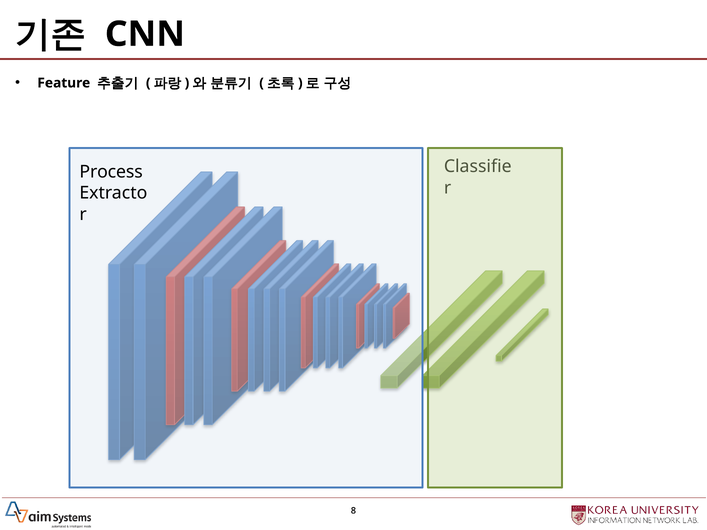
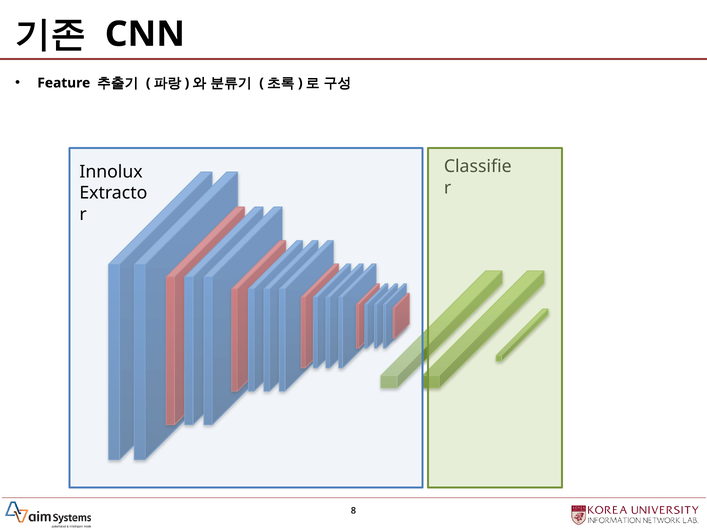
Process: Process -> Innolux (111, 172)
